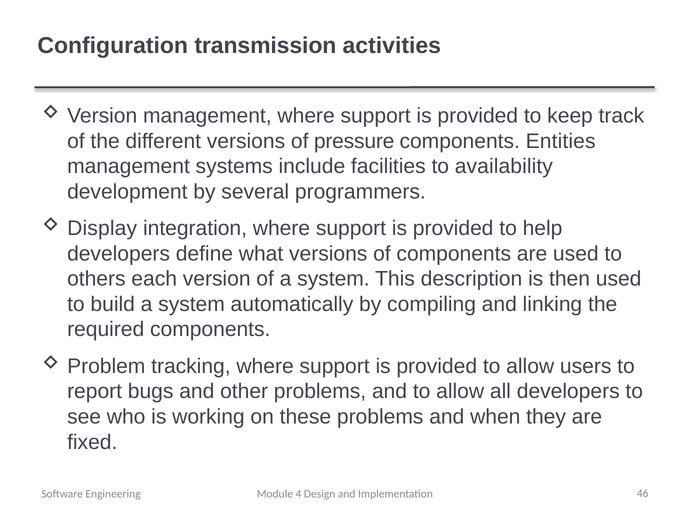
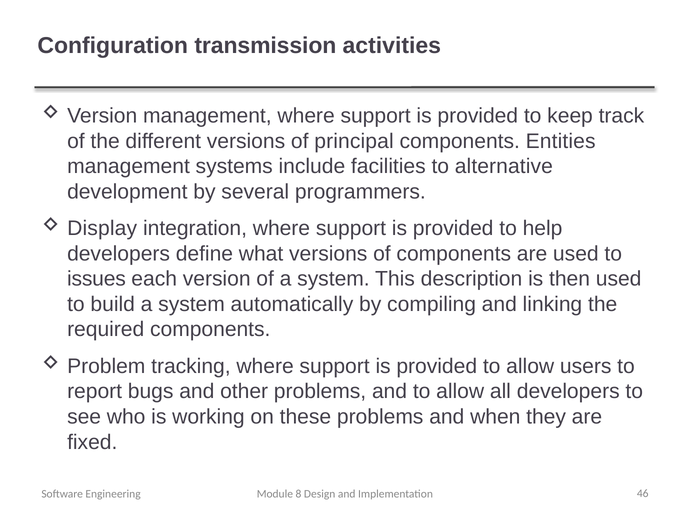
pressure: pressure -> principal (354, 141)
availability: availability -> alternative (504, 167)
others: others -> issues (96, 279)
4: 4 -> 8 (298, 494)
